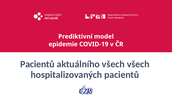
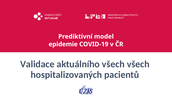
Pacientů: Pacientů -> Validace (37, 64)
